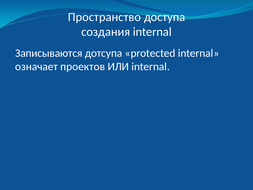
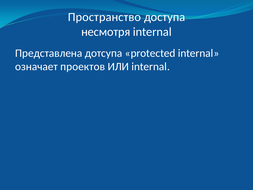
создания: создания -> несмотря (106, 32)
Записываются: Записываются -> Представлена (49, 53)
